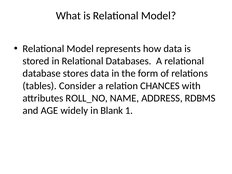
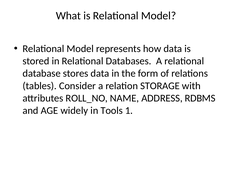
CHANCES: CHANCES -> STORAGE (160, 86)
Blank: Blank -> Tools (112, 111)
